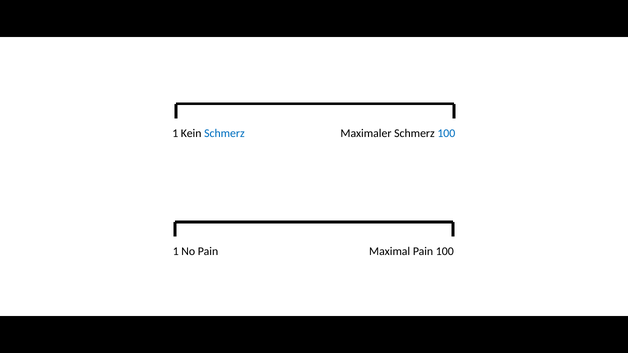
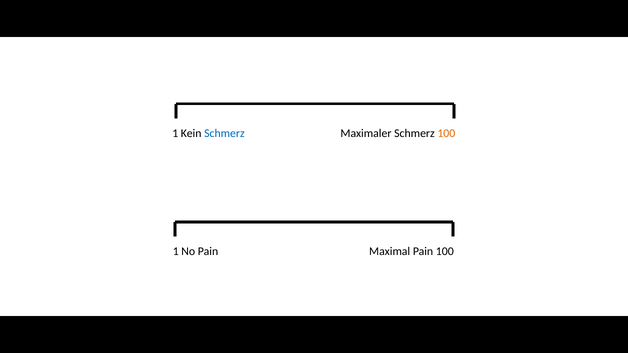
100 colour: blue -> orange (446, 134)
